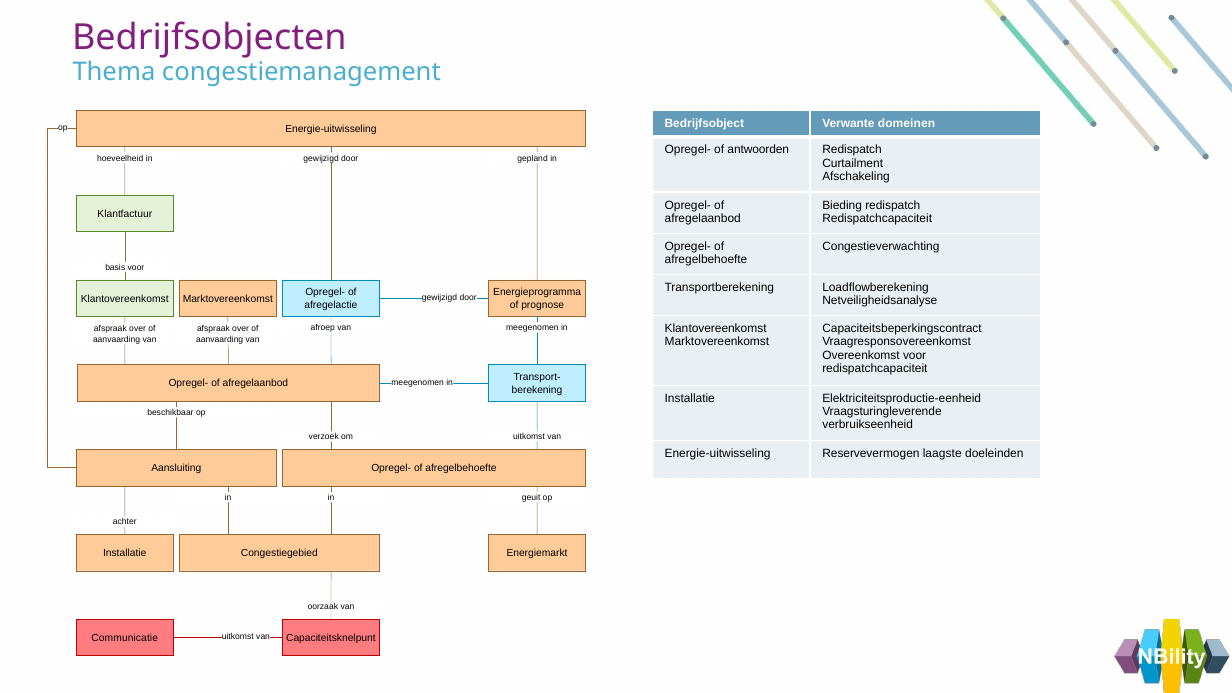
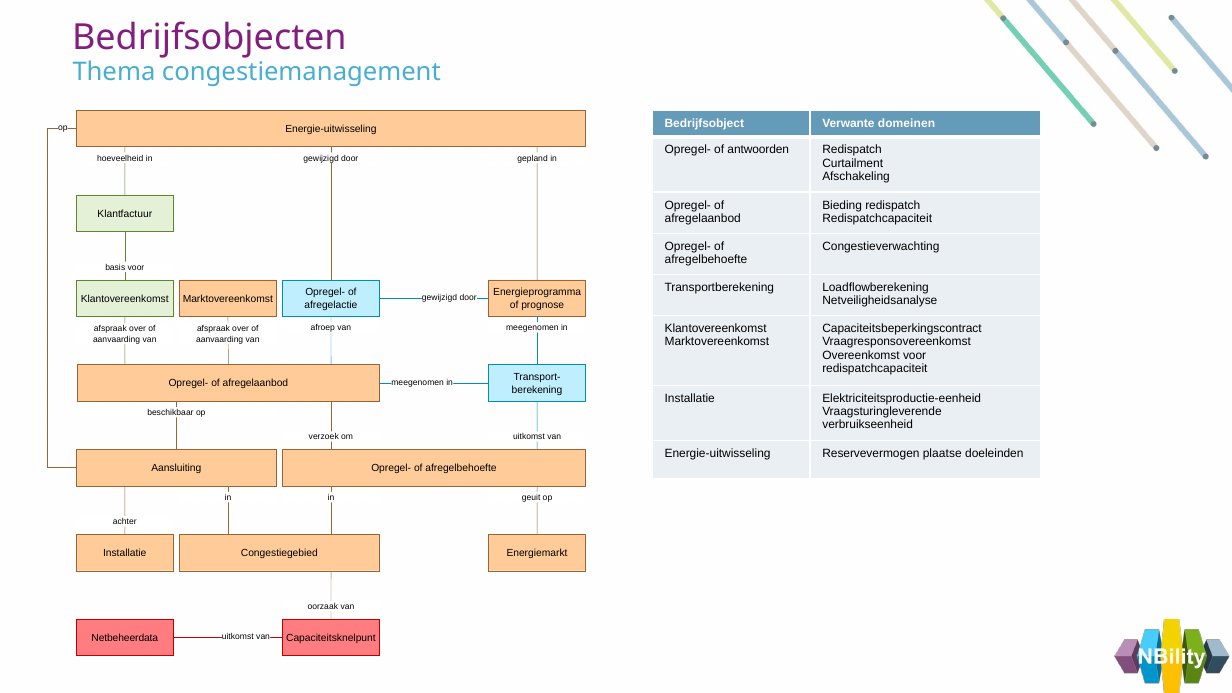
laagste: laagste -> plaatse (942, 454)
Communicatie: Communicatie -> Netbeheerdata (125, 638)
